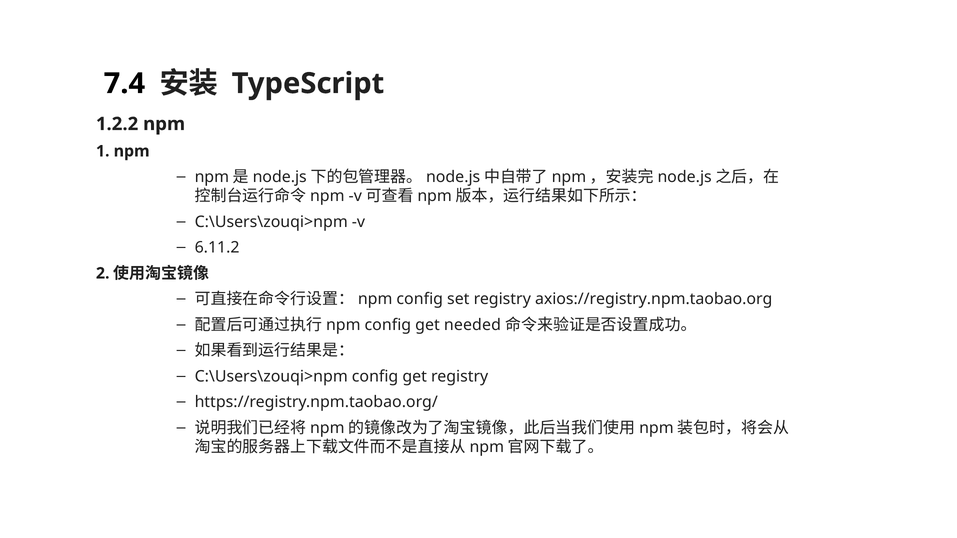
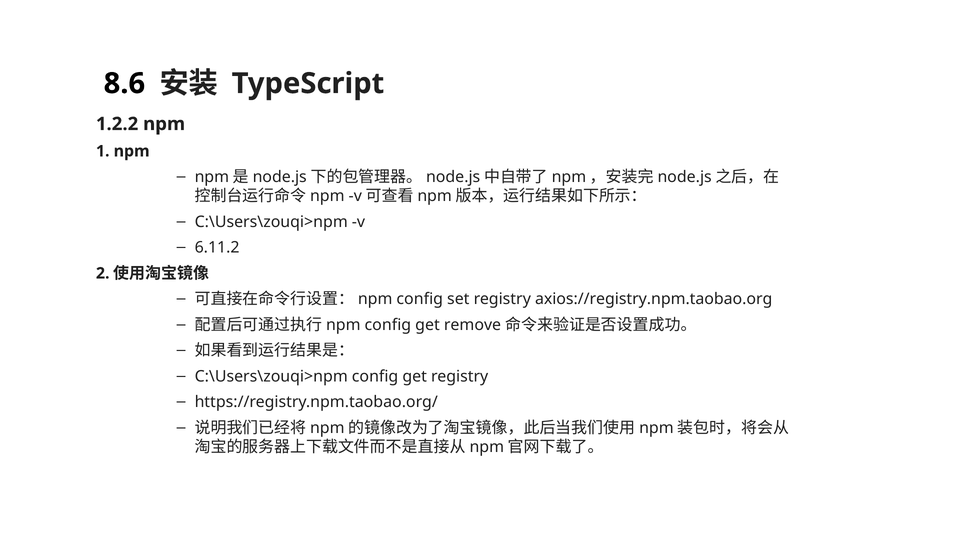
7.4: 7.4 -> 8.6 (124, 84)
needed: needed -> remove (473, 325)
